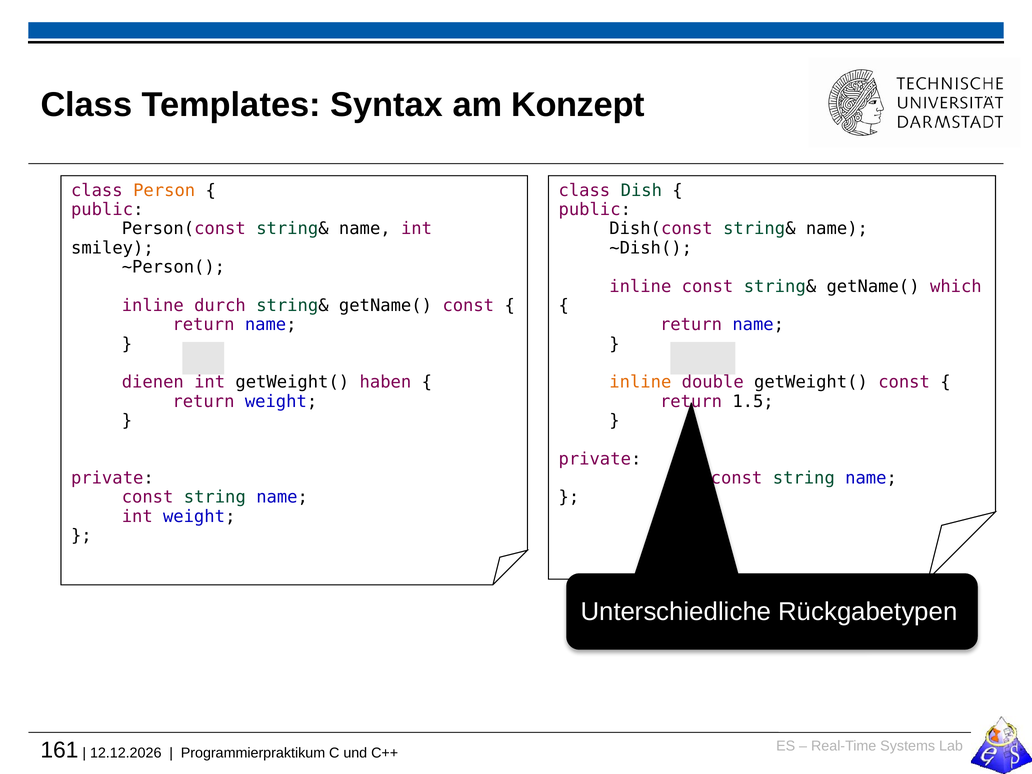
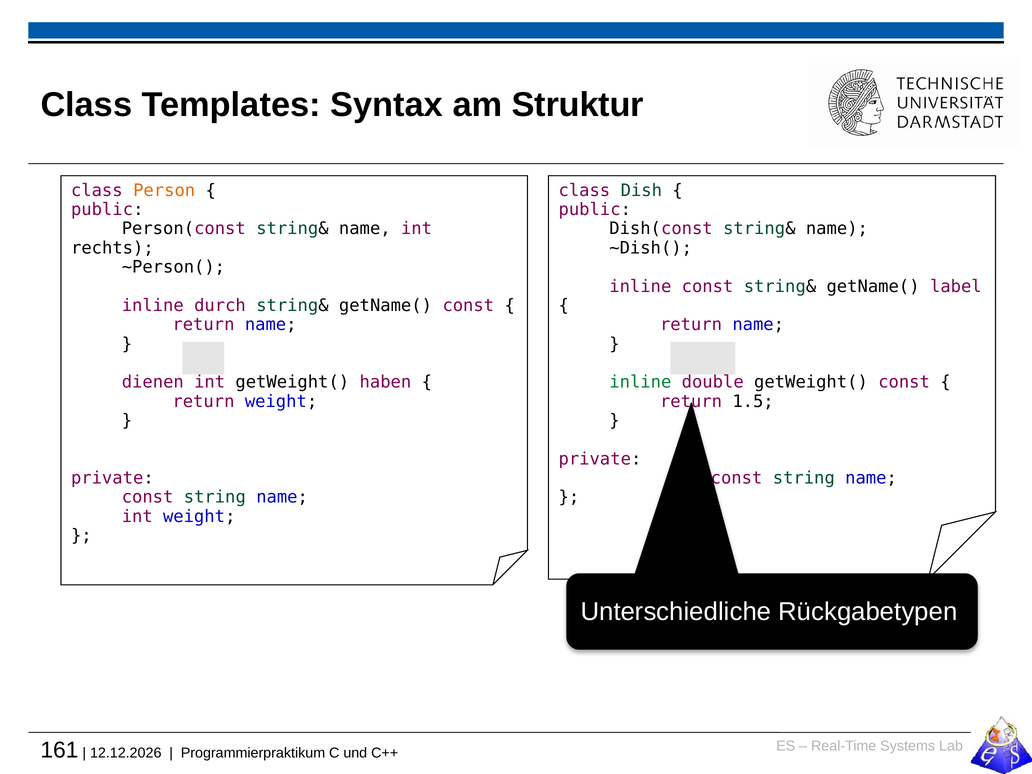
Konzept: Konzept -> Struktur (578, 105)
smiley: smiley -> rechts (112, 248)
which: which -> label (956, 286)
inline colour: orange -> green (640, 382)
